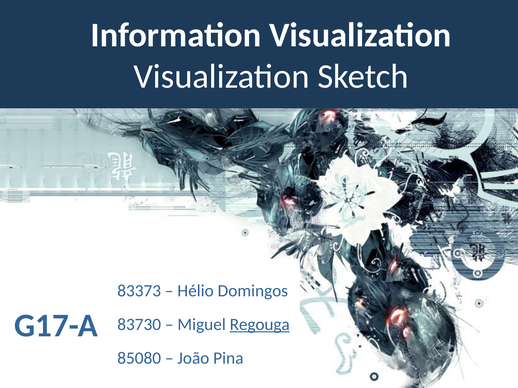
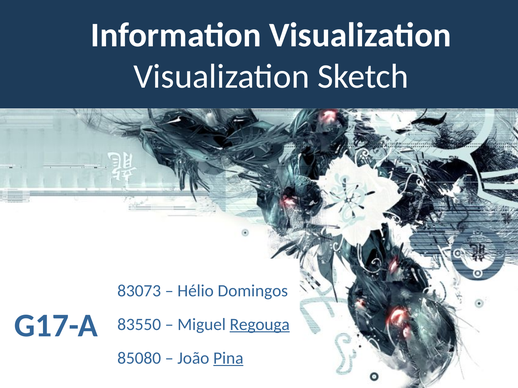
83373: 83373 -> 83073 (139, 291)
83730: 83730 -> 83550 (139, 325)
Pina underline: none -> present (228, 359)
